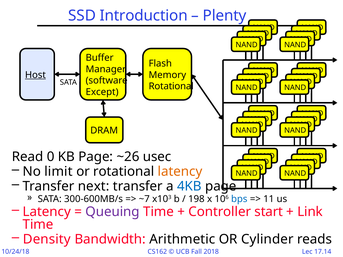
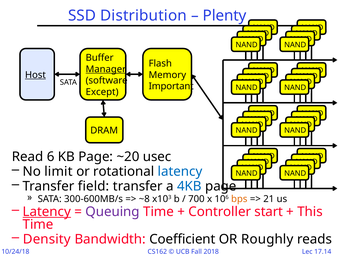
Introduction: Introduction -> Distribution (144, 16)
Manager underline: none -> present (106, 69)
Rotational: Rotational -> Important (171, 86)
0: 0 -> 6 (51, 157)
~26: ~26 -> ~20 (128, 157)
latency colour: orange -> blue (180, 172)
next: next -> field (94, 187)
~7: ~7 -> ~8 (144, 199)
198: 198 -> 700 (196, 199)
bps colour: blue -> orange (239, 199)
11: 11 -> 21 (269, 199)
Latency underline: none -> present (47, 212)
Link: Link -> This (310, 212)
Arithmetic: Arithmetic -> Coefficient (182, 240)
Cylinder: Cylinder -> Roughly (267, 240)
